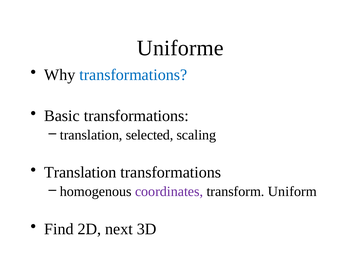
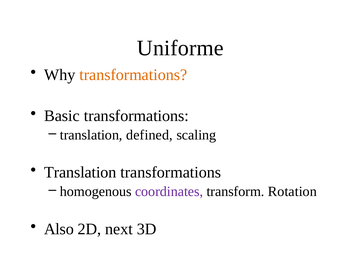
transformations colour: blue -> orange (133, 75)
selected: selected -> defined (149, 135)
Uniform: Uniform -> Rotation (292, 191)
Find: Find -> Also (59, 229)
